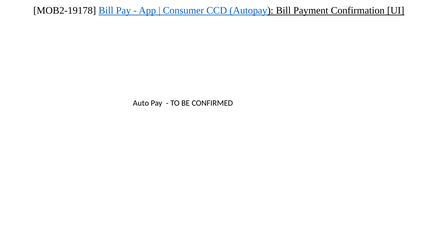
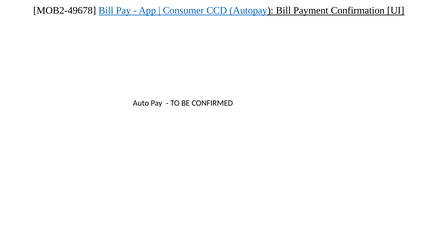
MOB2-19178: MOB2-19178 -> MOB2-49678 (65, 11)
